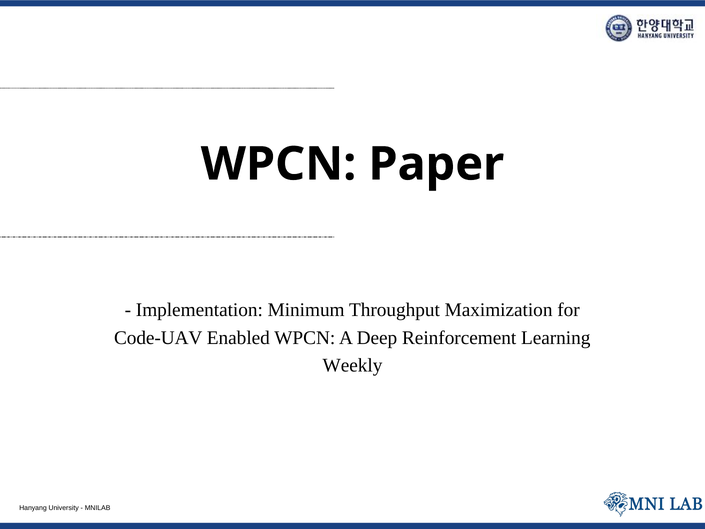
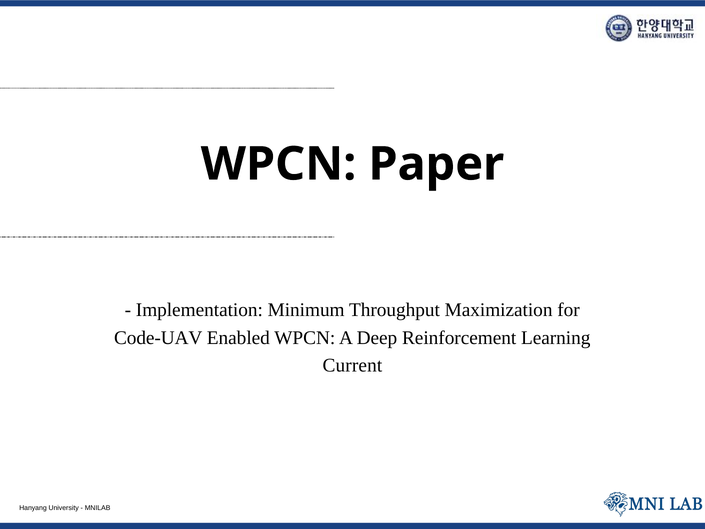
Weekly: Weekly -> Current (352, 365)
